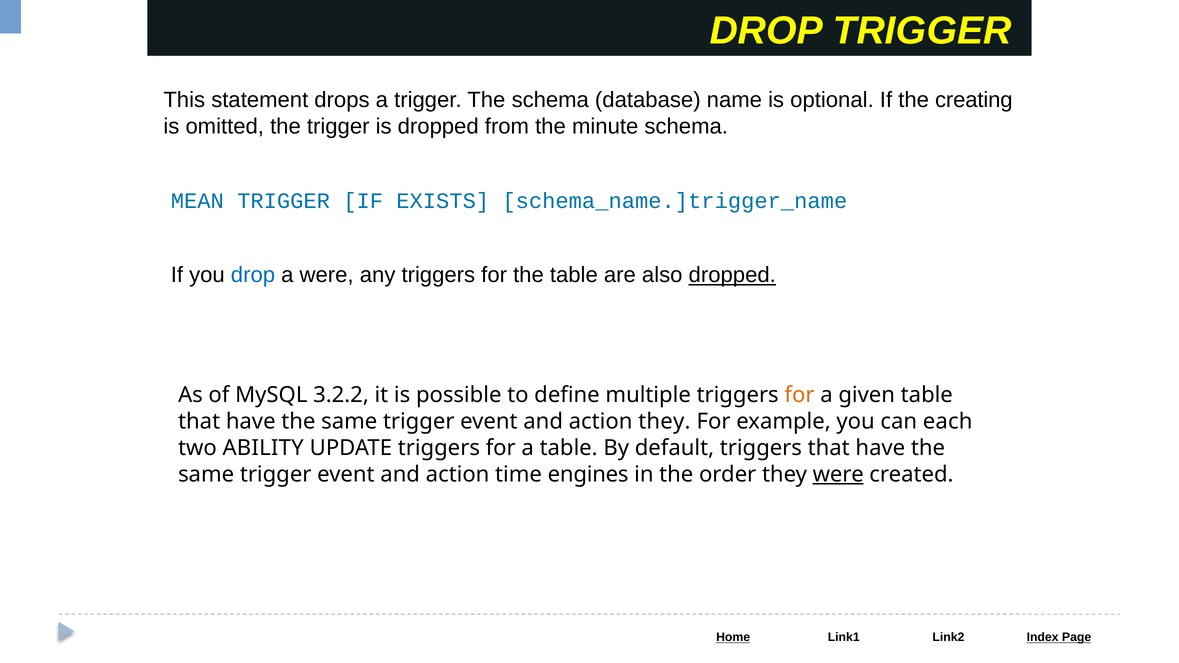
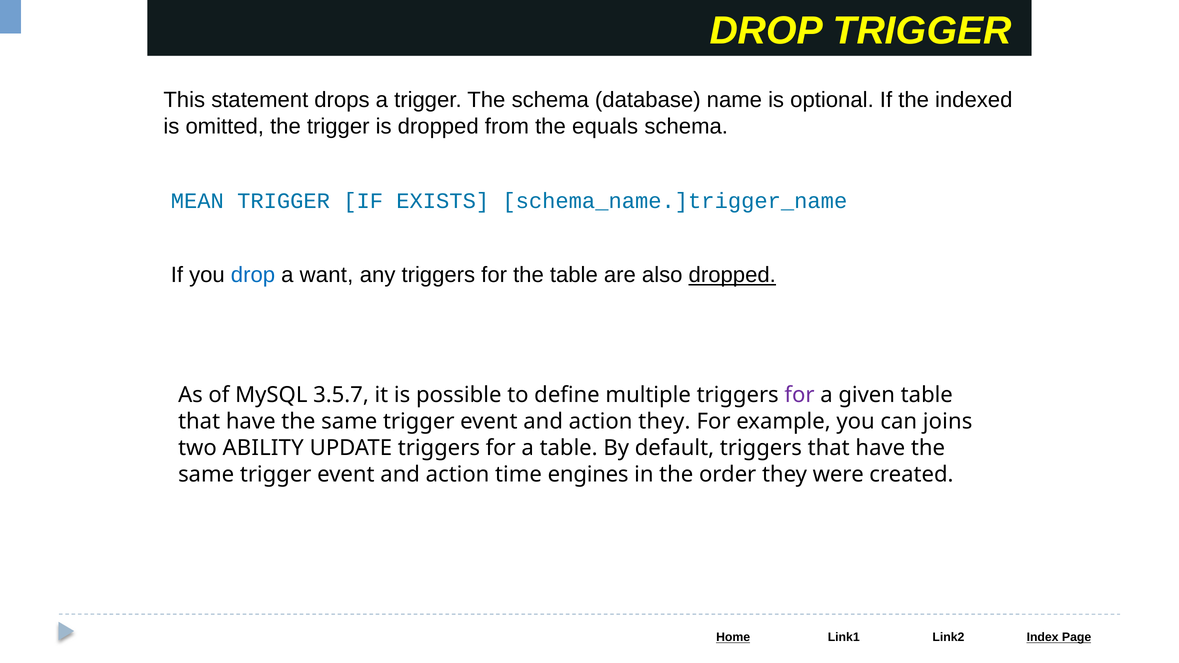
creating: creating -> indexed (974, 100)
minute: minute -> equals (605, 127)
a were: were -> want (326, 275)
3.2.2: 3.2.2 -> 3.5.7 (341, 395)
for colour: orange -> purple (799, 395)
each: each -> joins (948, 421)
were underline: present -> none (838, 475)
